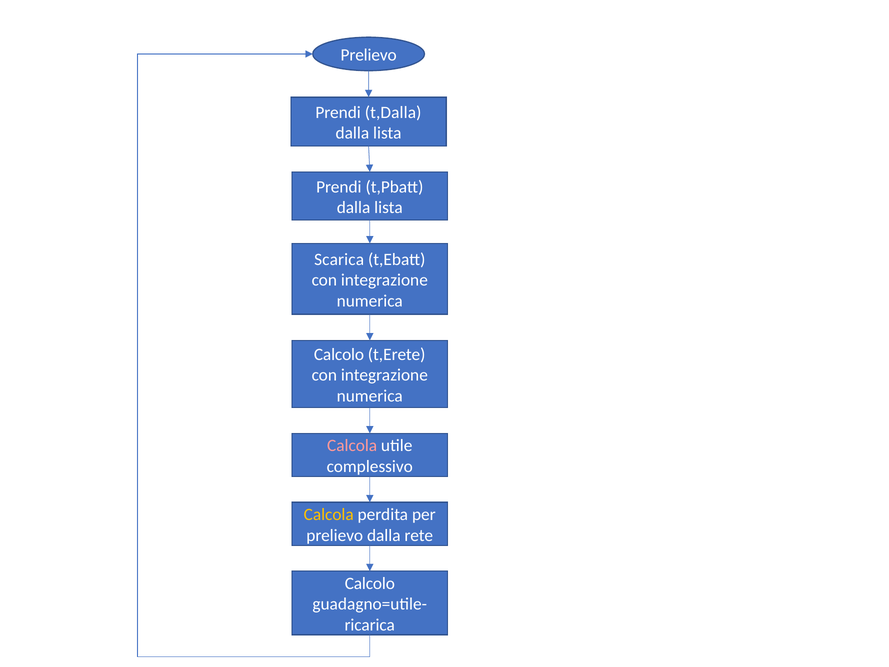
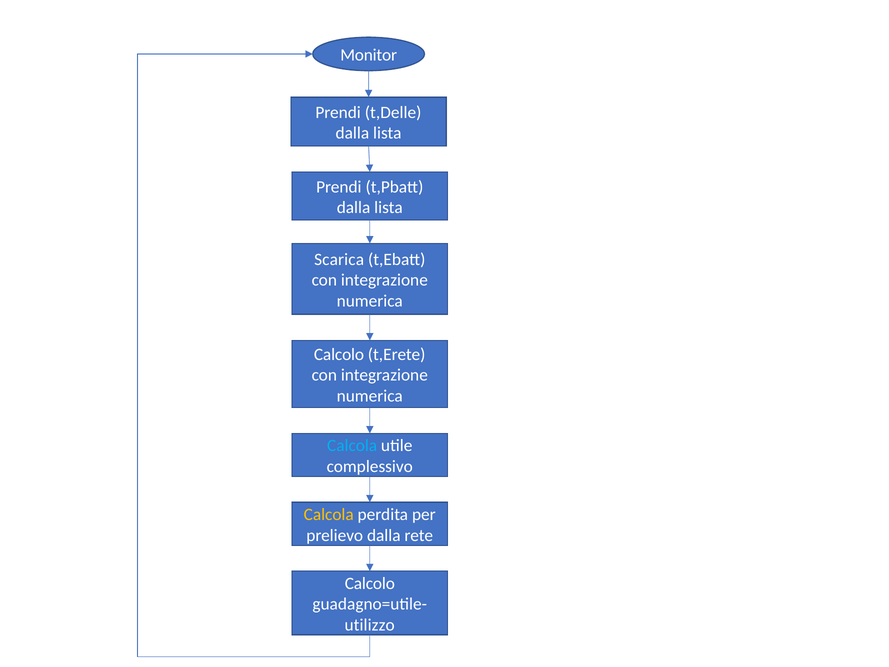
Prelievo: Prelievo -> Monitor (369, 55)
t,Dalla: t,Dalla -> t,Delle (393, 112)
Calcola colour: pink -> light blue (352, 446)
ricarica: ricarica -> utilizzo (370, 625)
